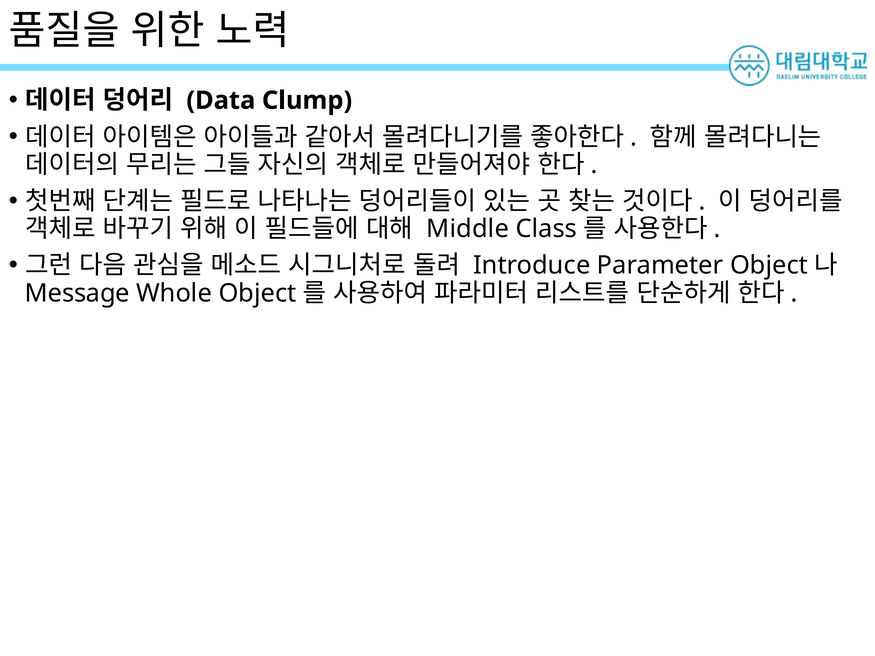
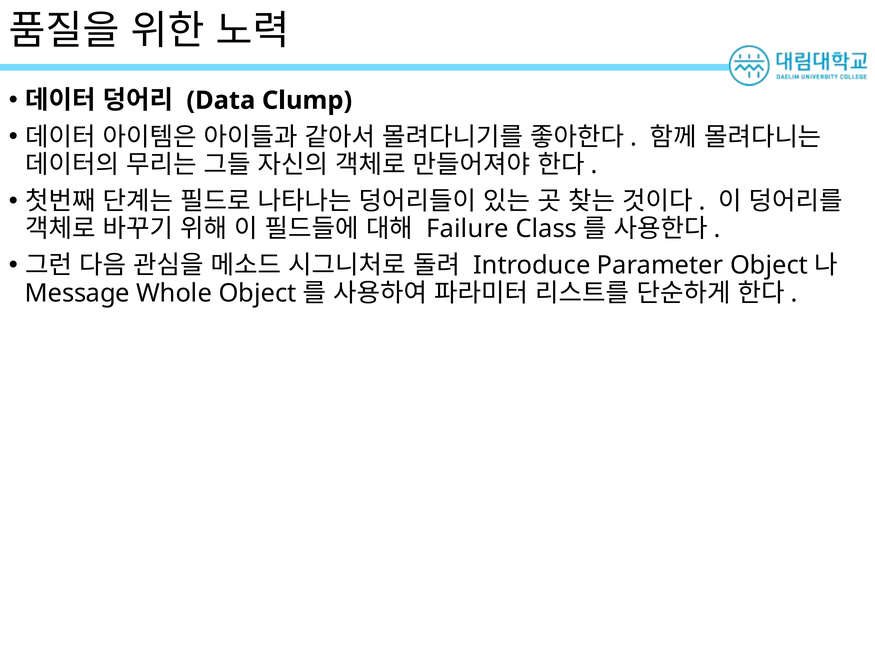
Middle: Middle -> Failure (468, 229)
